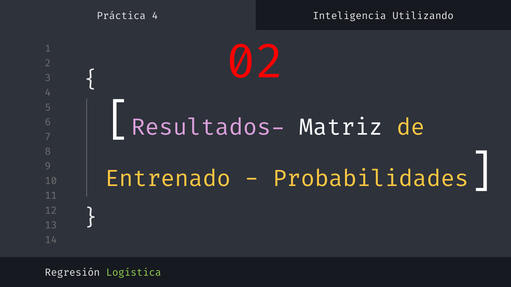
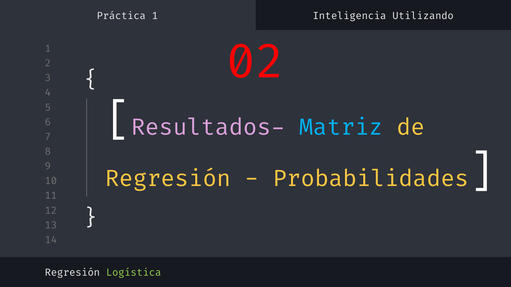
Práctica 4: 4 -> 1 (155, 16)
Matriz colour: white -> light blue (341, 128)
Entrenado: Entrenado -> Regresión (168, 179)
